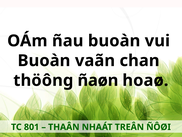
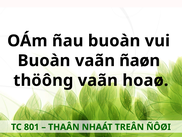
chan: chan -> ñaøn (140, 60)
thöông ñaøn: ñaøn -> vaãn (98, 80)
